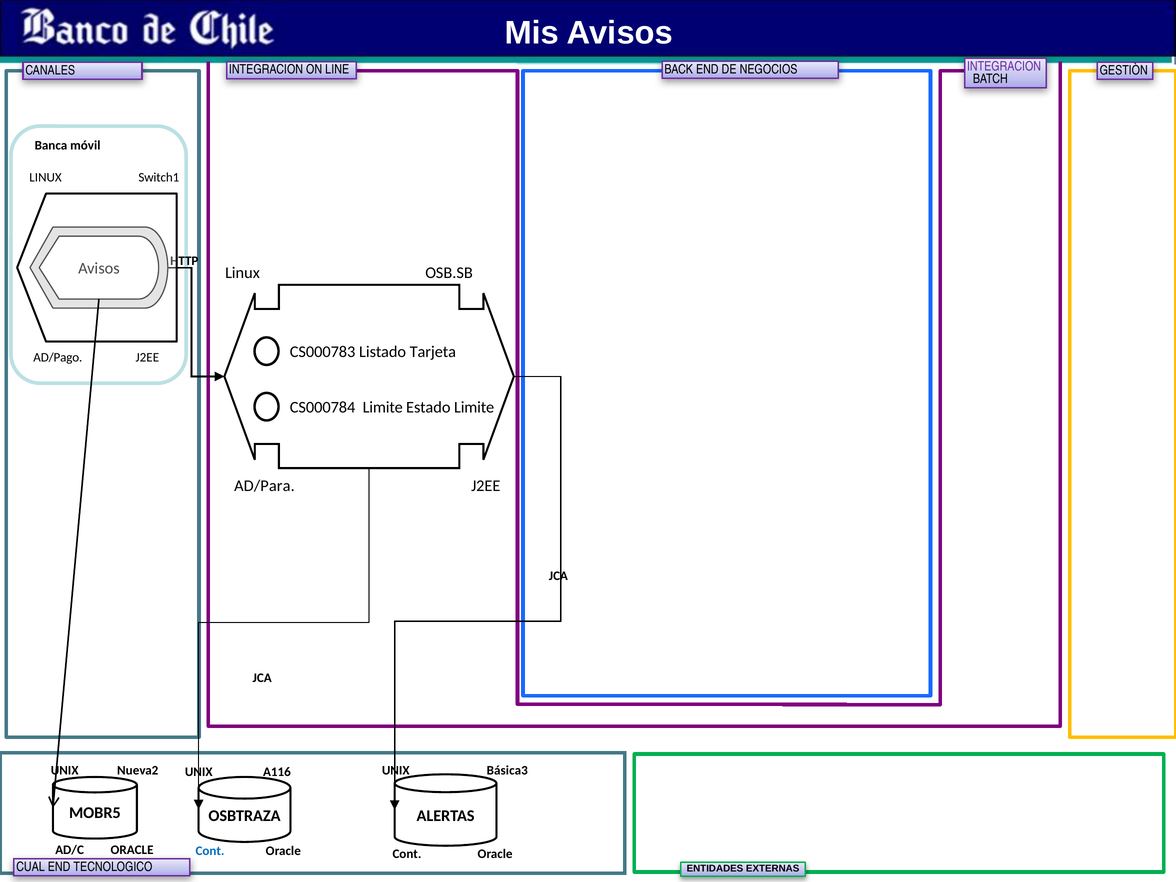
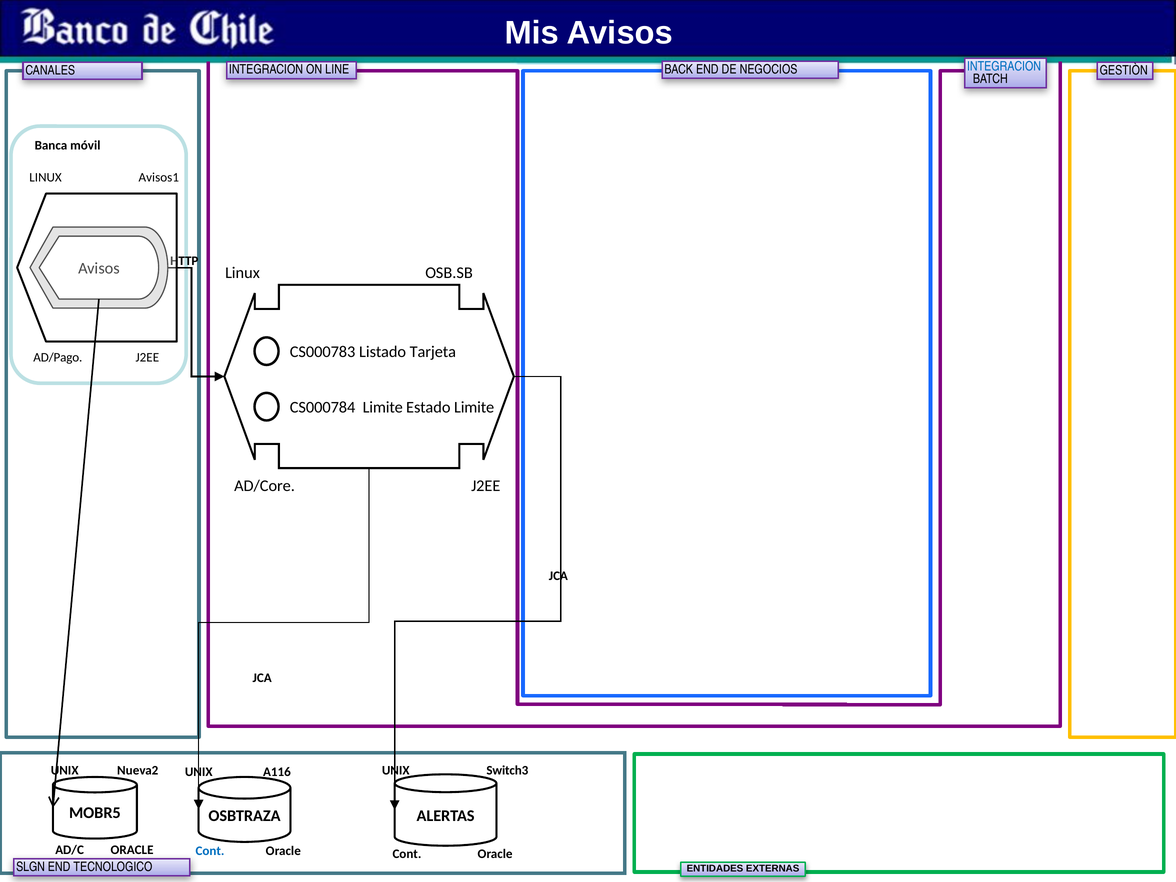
INTEGRACION colour: purple -> blue (1004, 66)
Switch1: Switch1 -> Avisos1 (159, 178)
AD/Para: AD/Para -> AD/Core (265, 486)
Básica3: Básica3 -> Switch3 (507, 771)
CUAL: CUAL -> SLGN (31, 867)
